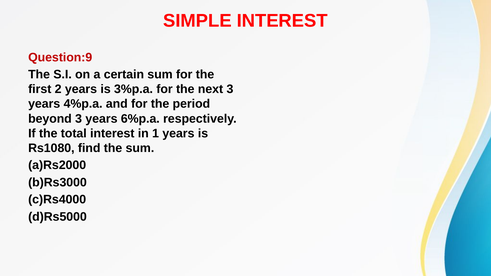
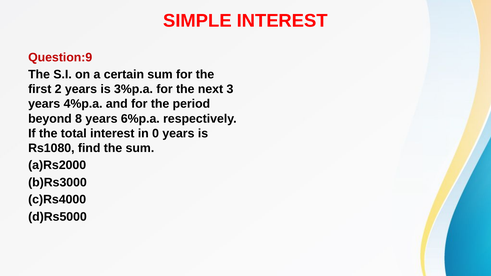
beyond 3: 3 -> 8 (79, 119)
1: 1 -> 0 (156, 133)
